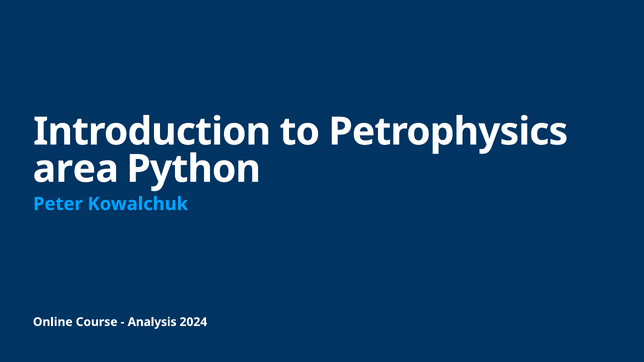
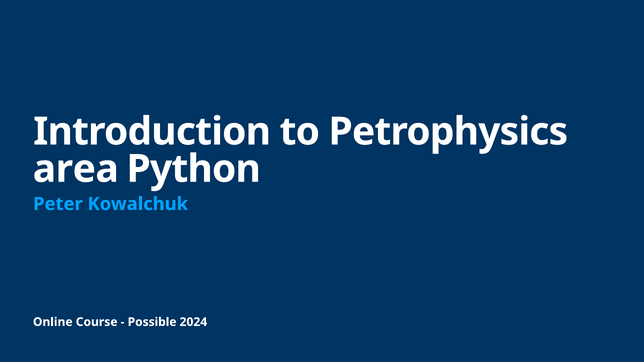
Analysis: Analysis -> Possible (152, 322)
